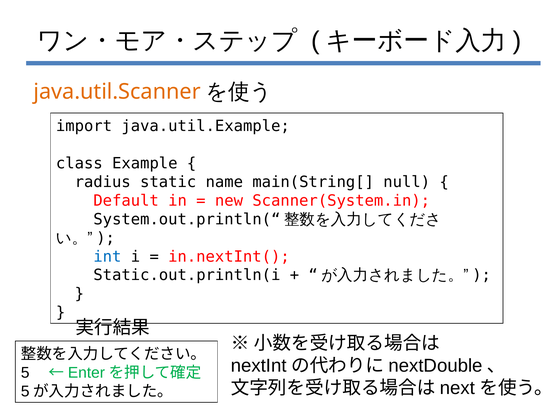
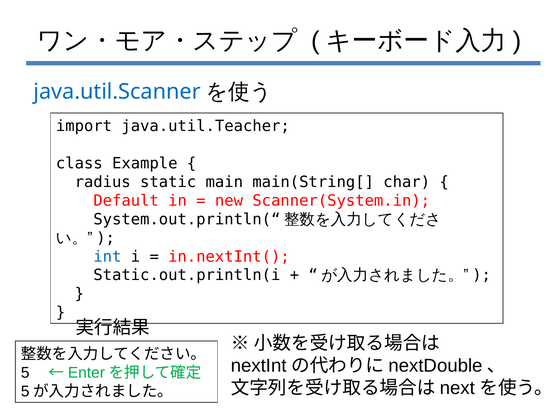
java.util.Scanner colour: orange -> blue (117, 91)
java.util.Example: java.util.Example -> java.util.Teacher (206, 126)
name: name -> main (224, 182)
null: null -> char (407, 182)
